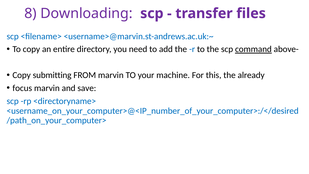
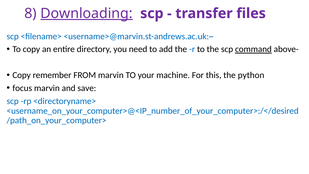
Downloading underline: none -> present (87, 13)
submitting: submitting -> remember (52, 75)
already: already -> python (251, 75)
